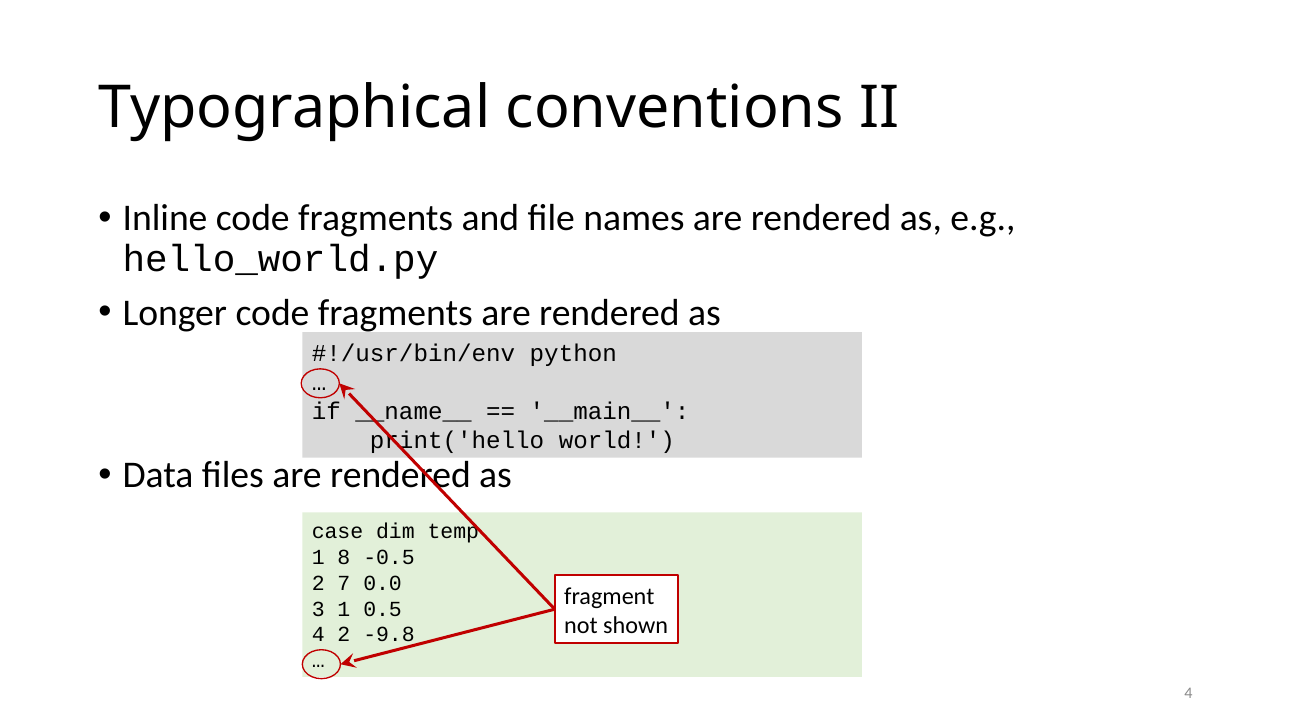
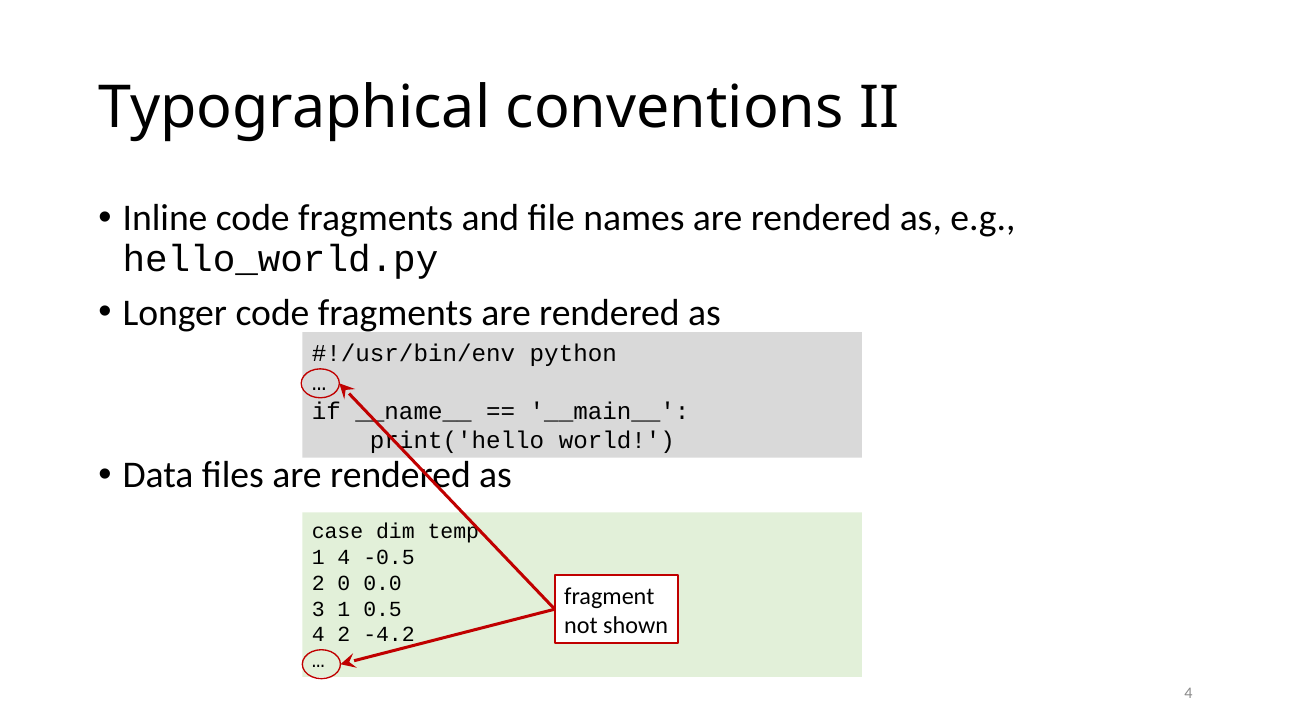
1 8: 8 -> 4 (344, 558)
7: 7 -> 0 (344, 583)
-9.8: -9.8 -> -4.2 (389, 635)
